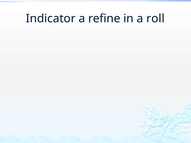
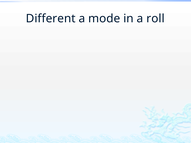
Indicator: Indicator -> Different (51, 18)
refine: refine -> mode (104, 18)
